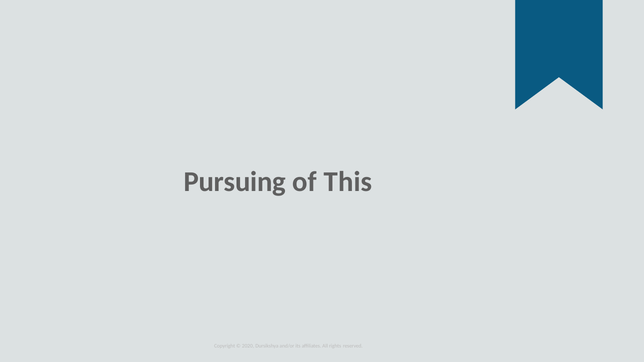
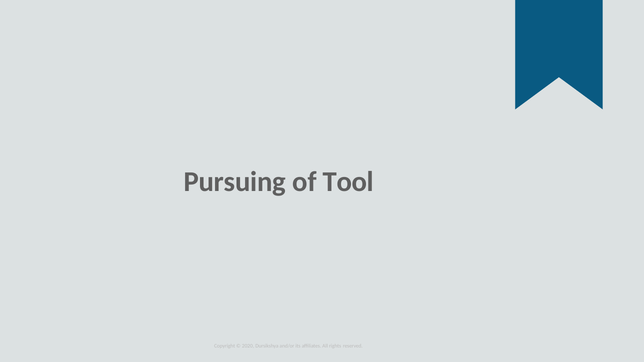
This: This -> Tool (348, 182)
